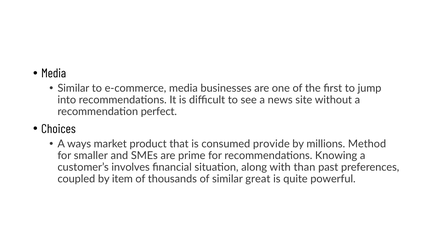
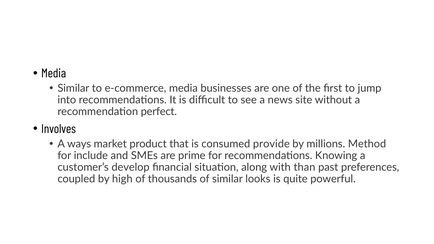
Choices: Choices -> Involves (59, 129)
smaller: smaller -> include (91, 156)
involves: involves -> develop (131, 167)
item: item -> high (122, 179)
great: great -> looks (258, 179)
